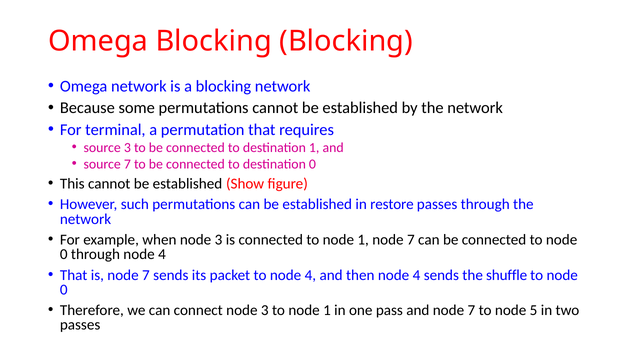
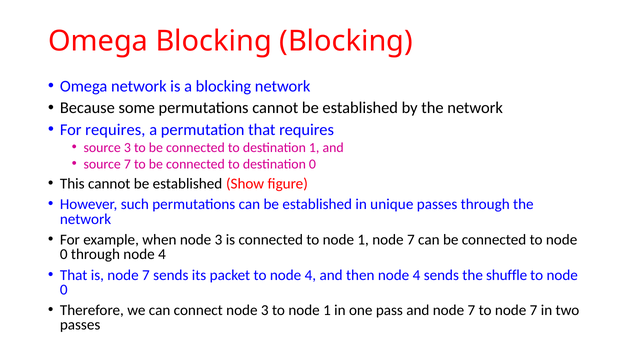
For terminal: terminal -> requires (115, 130)
restore: restore -> unique (392, 204)
to node 5: 5 -> 7 (534, 310)
